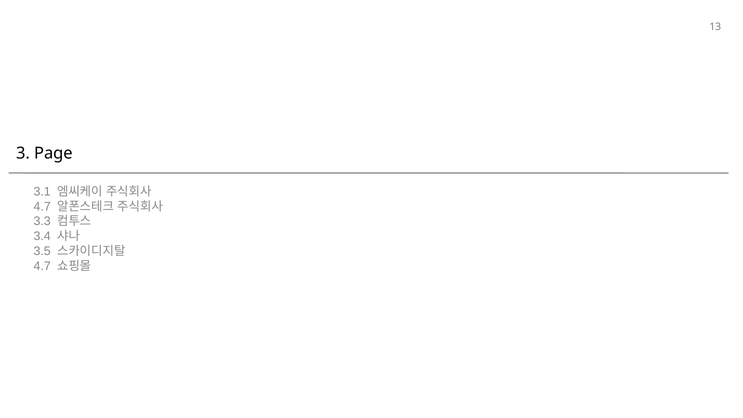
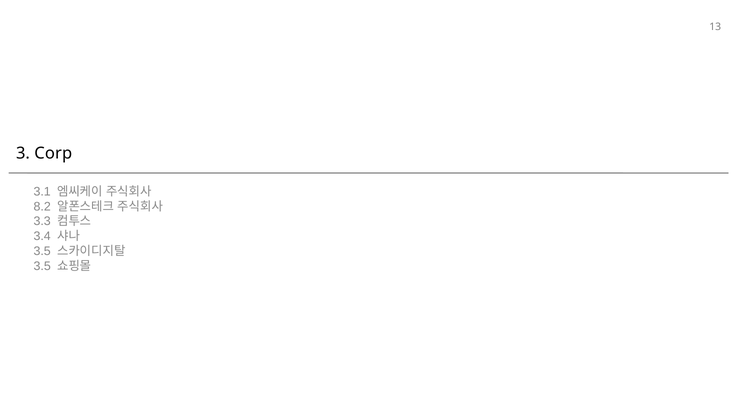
Page: Page -> Corp (53, 153)
4.7: 4.7 -> 8.2 (42, 207)
4.7: 4.7 -> 3.5 (42, 266)
